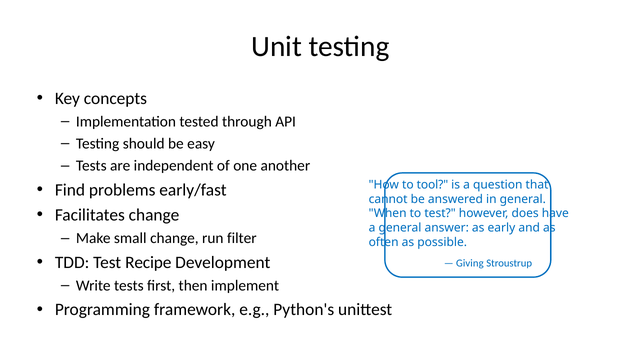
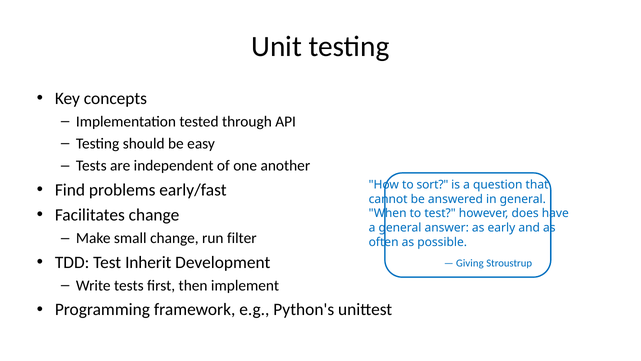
tool: tool -> sort (432, 184)
Recipe: Recipe -> Inherit (148, 262)
